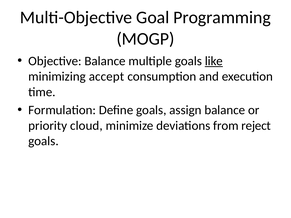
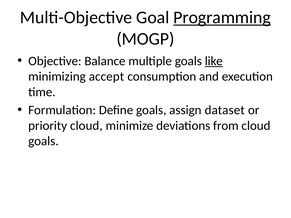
Programming underline: none -> present (222, 18)
assign balance: balance -> dataset (225, 110)
from reject: reject -> cloud (256, 126)
